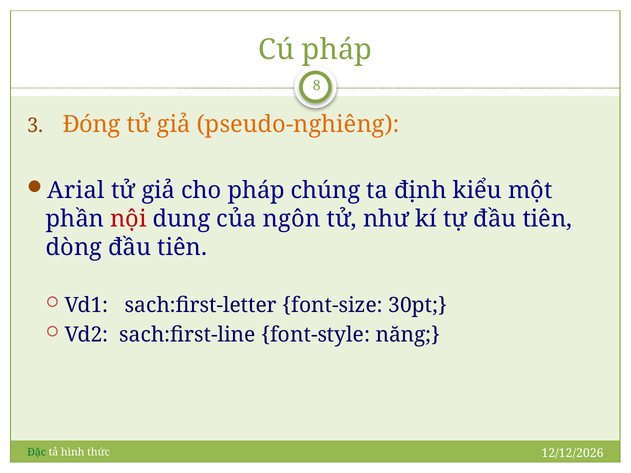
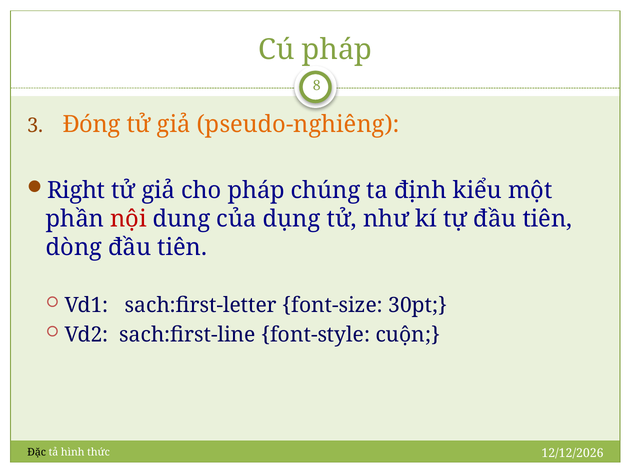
Arial: Arial -> Right (76, 191)
ngôn: ngôn -> dụng (292, 219)
năng: năng -> cuộn (408, 335)
Đặc colour: green -> black (37, 453)
